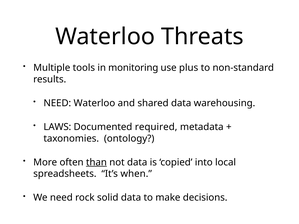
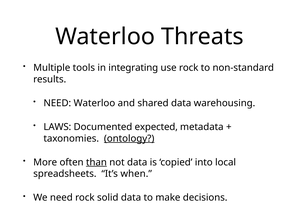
monitoring: monitoring -> integrating (133, 68)
use plus: plus -> rock (189, 68)
required: required -> expected (156, 127)
ontology underline: none -> present (129, 139)
